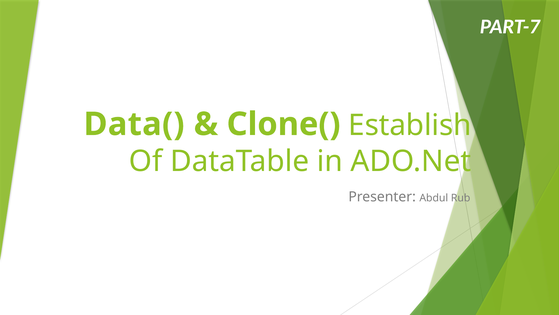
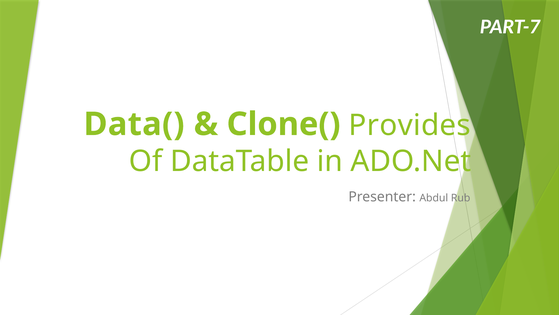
Establish: Establish -> Provides (410, 125)
